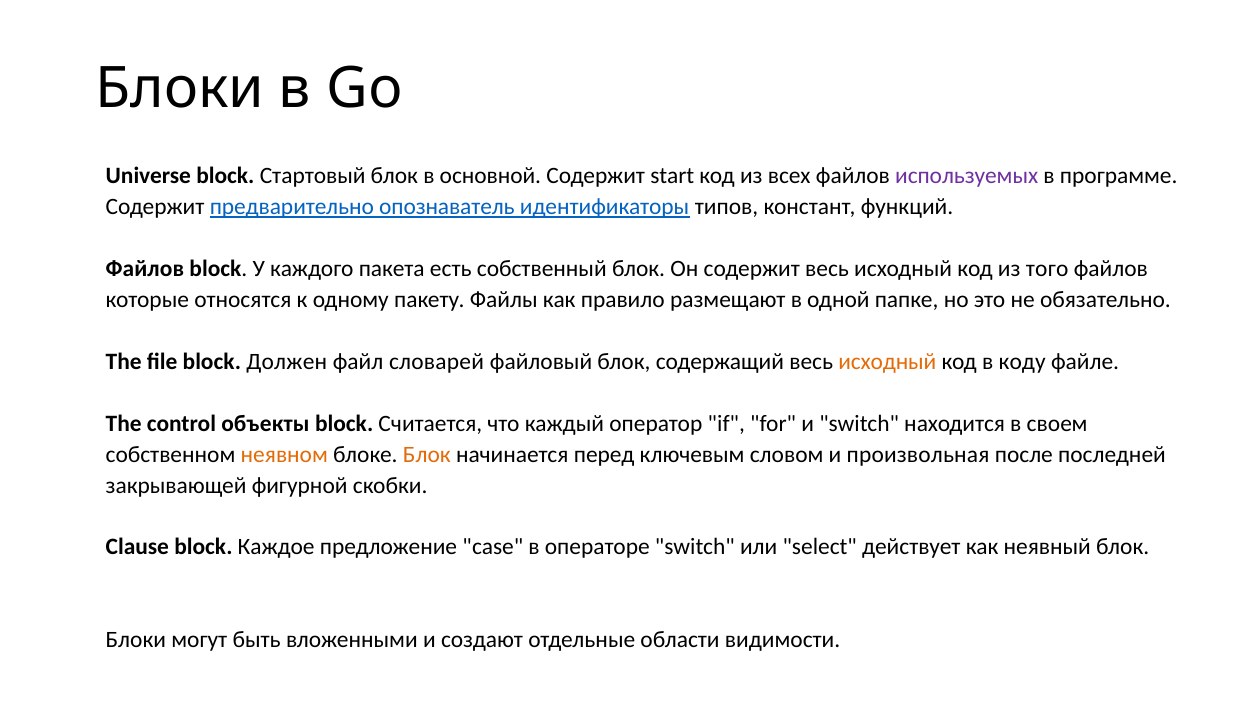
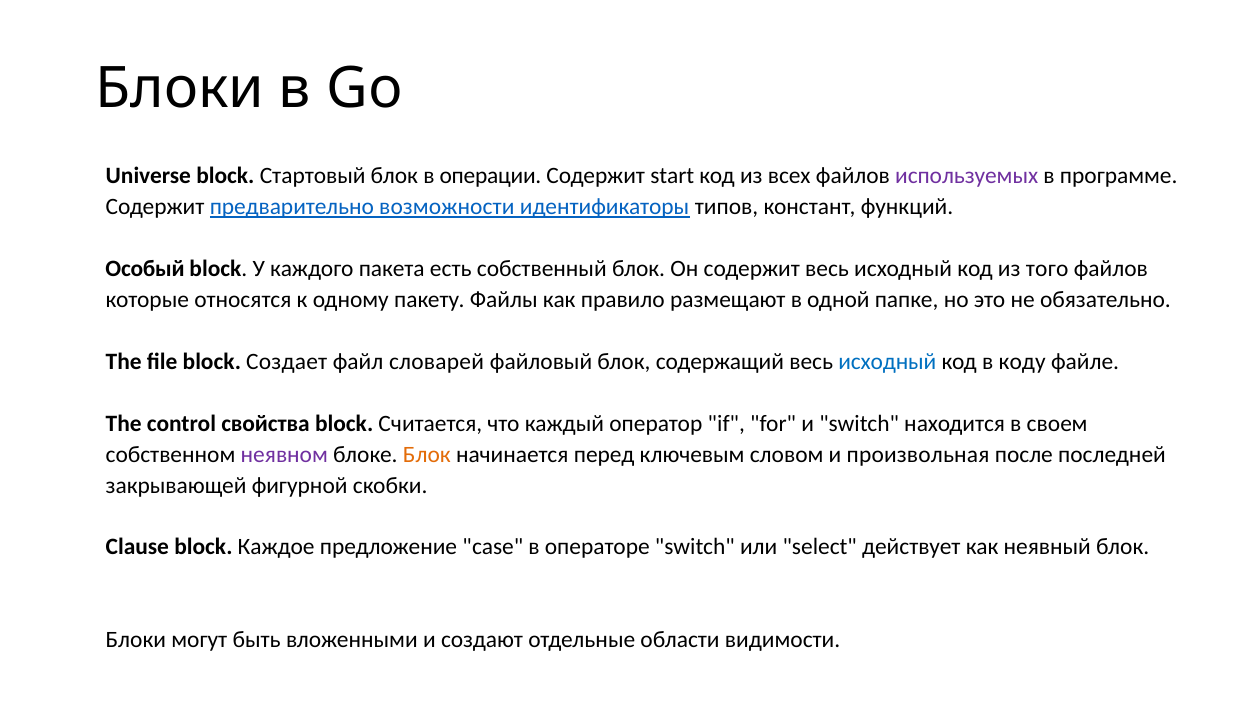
основной: основной -> операции (490, 176)
опознаватель: опознаватель -> возможности (447, 207)
Файлов: Файлов -> Особый (145, 269)
Должен: Должен -> Создает (287, 362)
исходный colour: orange -> blue (887, 362)
объекты: объекты -> свойства (265, 424)
неявном colour: orange -> purple (284, 455)
